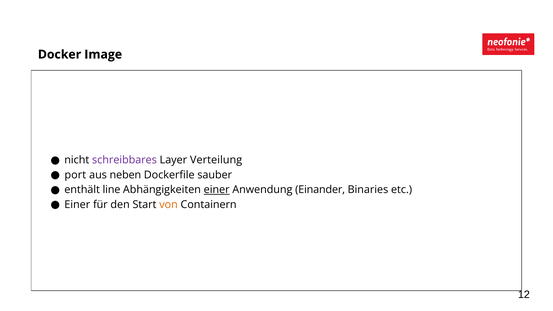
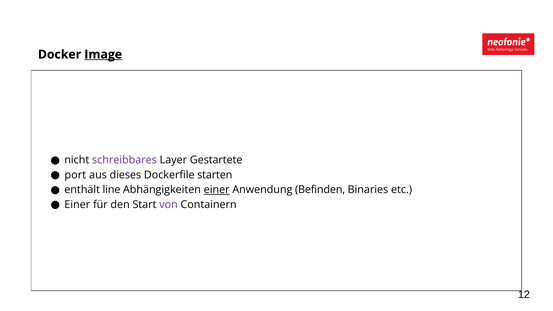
Image underline: none -> present (103, 54)
Verteilung: Verteilung -> Gestartete (216, 160)
neben: neben -> dieses (125, 175)
sauber: sauber -> starten (215, 175)
Einander: Einander -> Befinden (320, 190)
von colour: orange -> purple (168, 205)
